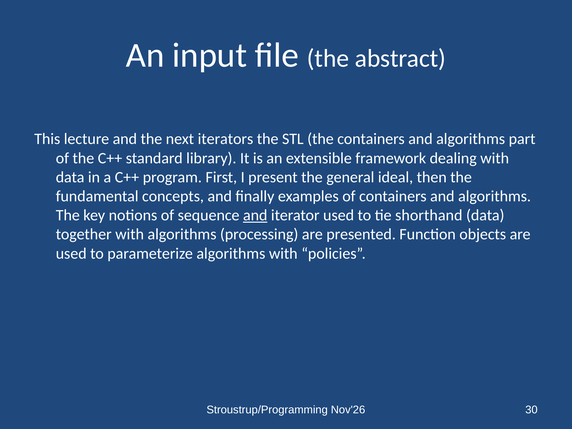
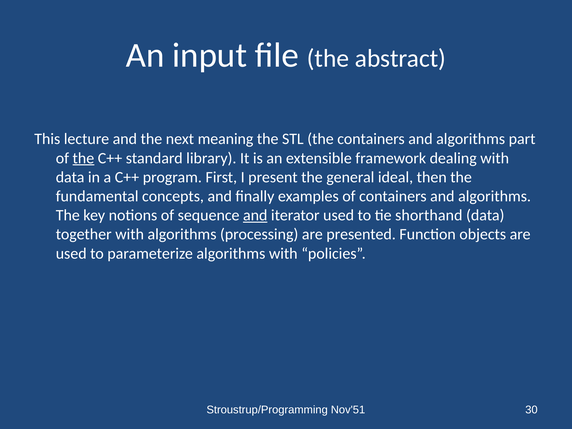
iterators: iterators -> meaning (226, 139)
the underline: none -> present (83, 158)
Nov'26: Nov'26 -> Nov'51 (348, 410)
